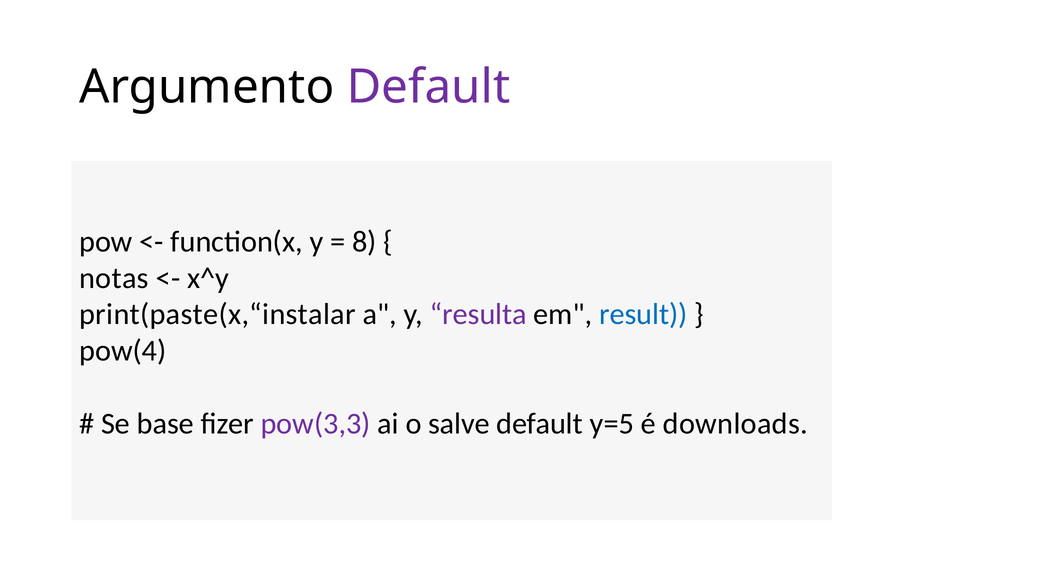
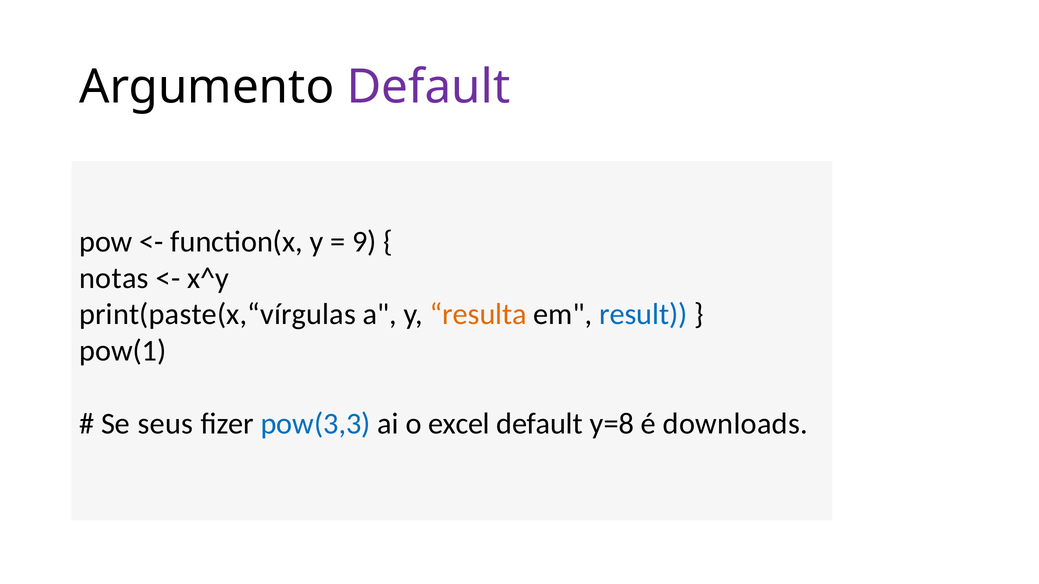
8: 8 -> 9 (364, 242)
print(paste(x,“instalar: print(paste(x,“instalar -> print(paste(x,“vírgulas (218, 315)
resulta colour: purple -> orange (478, 315)
pow(4: pow(4 -> pow(1 (123, 351)
base: base -> seus (165, 424)
pow(3,3 colour: purple -> blue (316, 424)
salve: salve -> excel (459, 424)
y=5: y=5 -> y=8 (612, 424)
